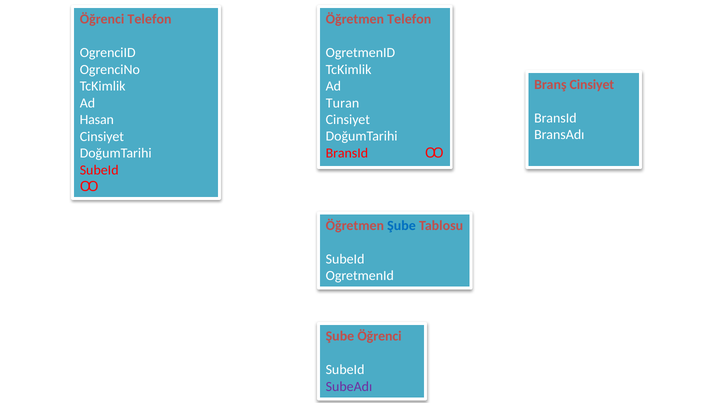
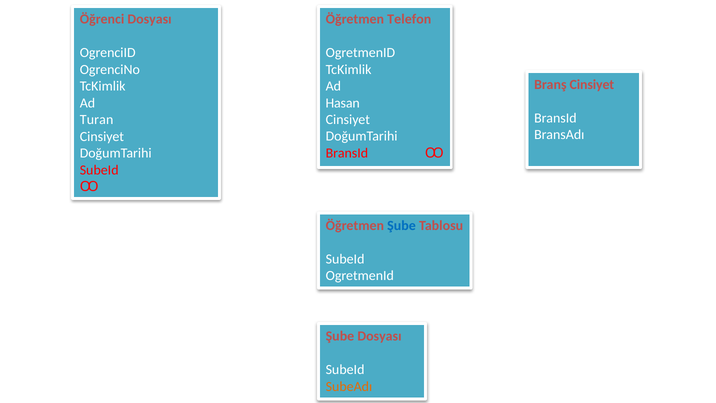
Öğrenci Telefon: Telefon -> Dosyası (150, 19)
Turan: Turan -> Hasan (343, 103)
Hasan: Hasan -> Turan (97, 120)
Şube Öğrenci: Öğrenci -> Dosyası (379, 336)
SubeAdı colour: purple -> orange (349, 386)
